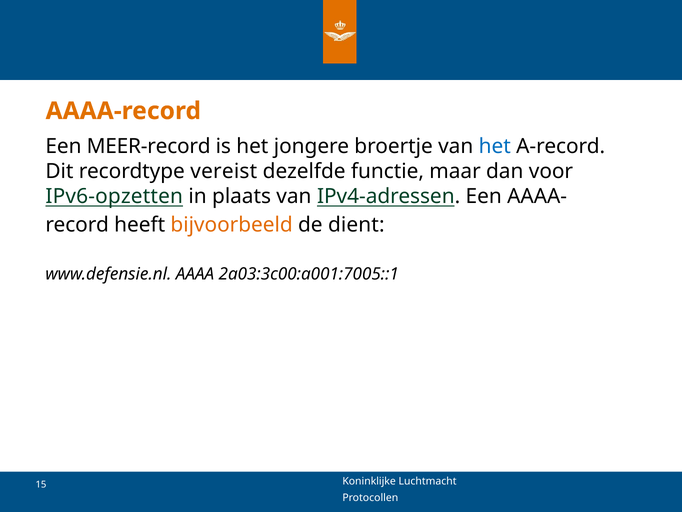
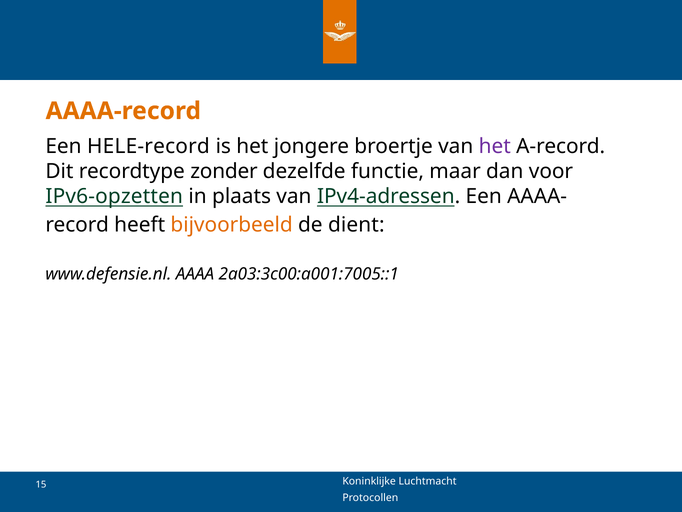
MEER-record: MEER-record -> HELE-record (148, 146)
het colour: blue -> purple (495, 146)
vereist: vereist -> zonder (224, 171)
